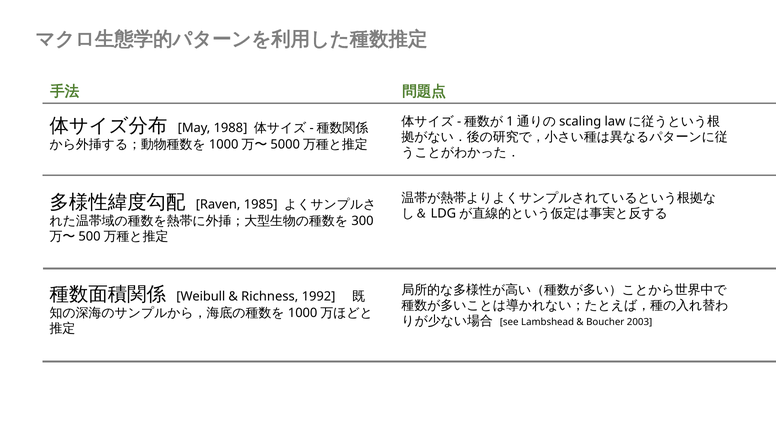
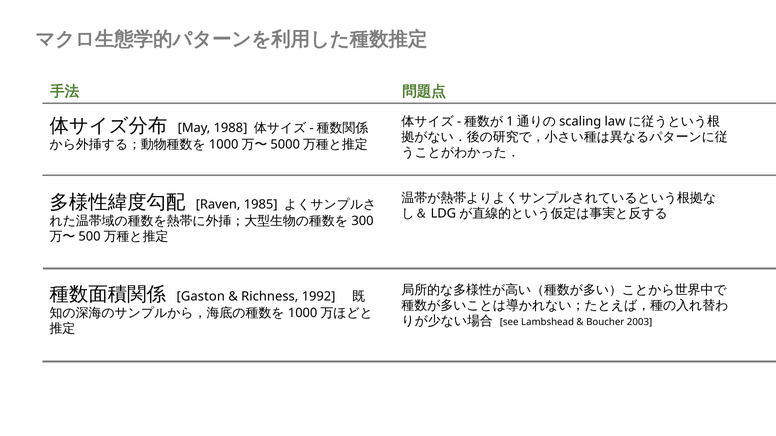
Weibull: Weibull -> Gaston (201, 297)
